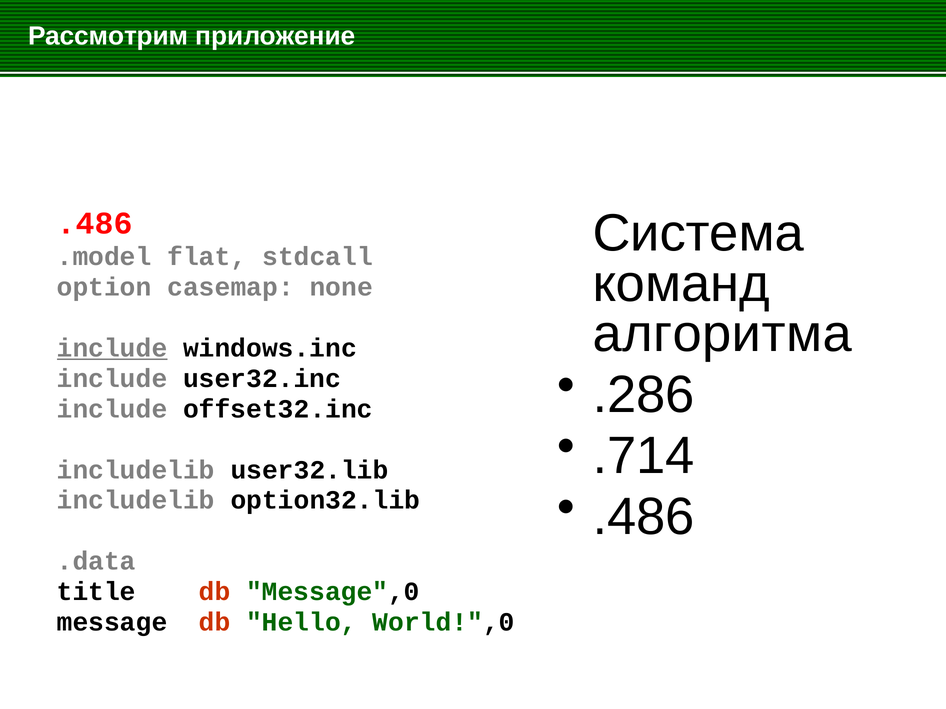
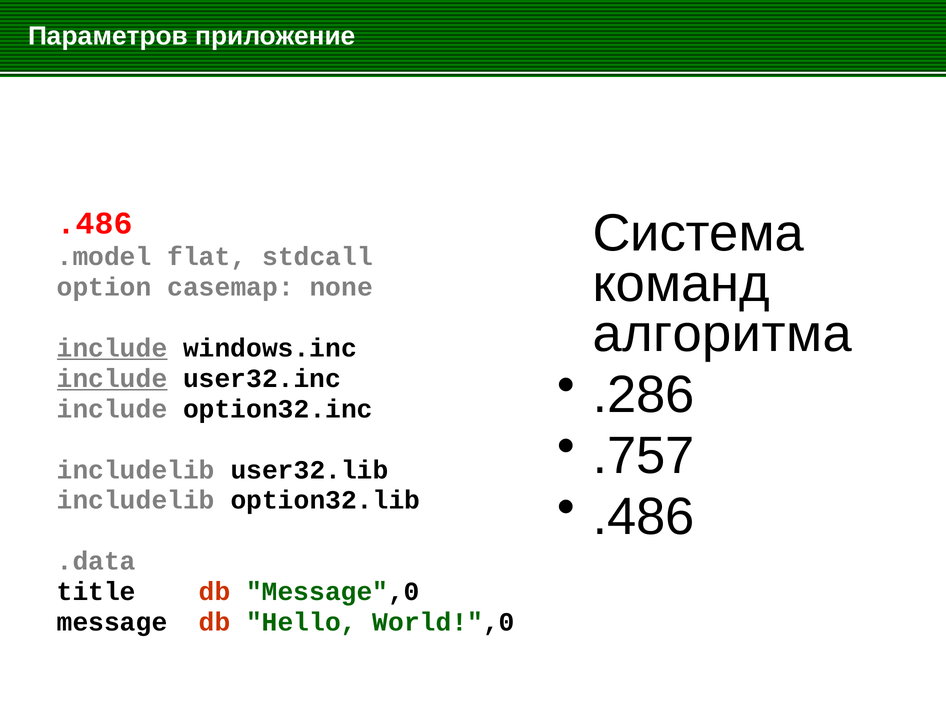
Рассмотрим: Рассмотрим -> Параметров (108, 36)
include underline: none -> present (112, 379)
offset32.inc: offset32.inc -> option32.inc (278, 409)
.714: .714 -> .757 (644, 456)
